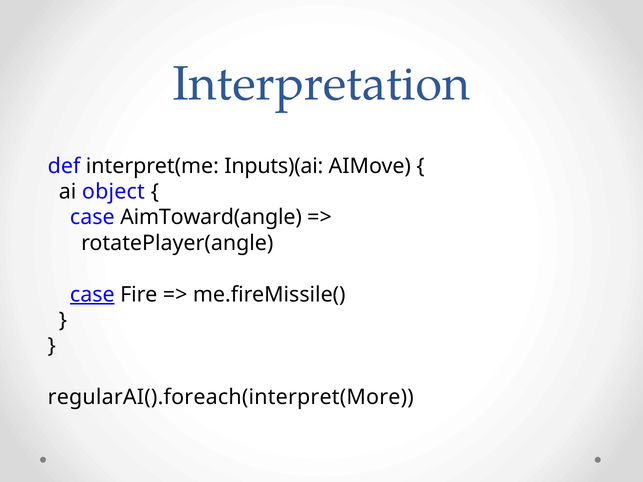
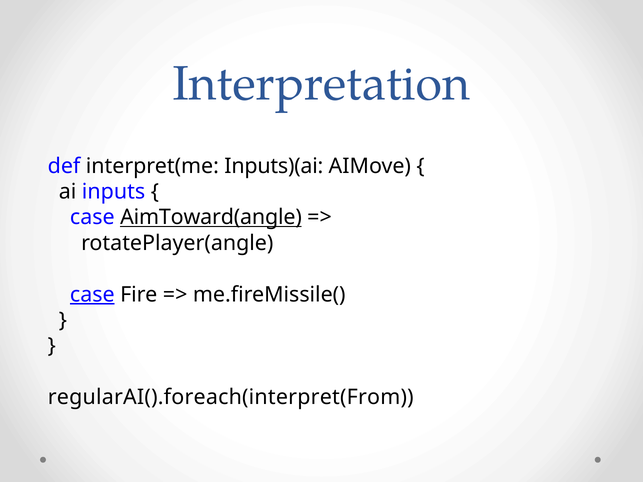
object: object -> inputs (114, 192)
AimToward(angle underline: none -> present (211, 217)
regularAI().foreach(interpret(More: regularAI().foreach(interpret(More -> regularAI().foreach(interpret(From (231, 398)
